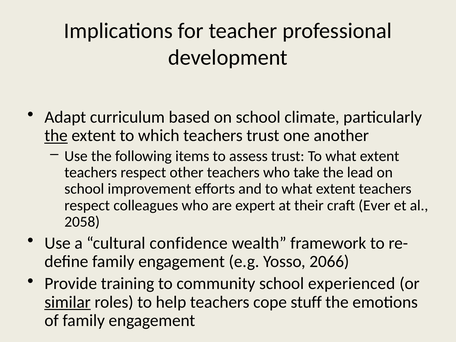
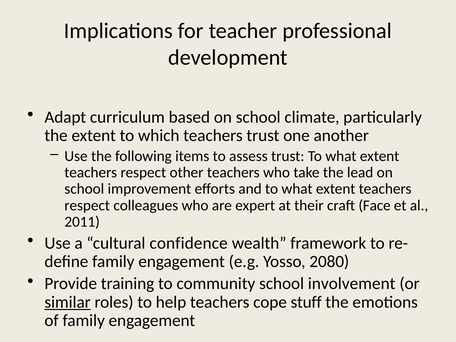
the underline: present -> none (56, 136)
Ever: Ever -> Face (375, 205)
2058: 2058 -> 2011 (82, 222)
2066: 2066 -> 2080 (329, 262)
experienced: experienced -> involvement (352, 284)
